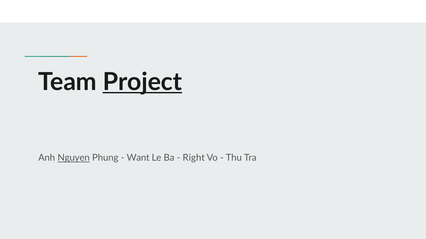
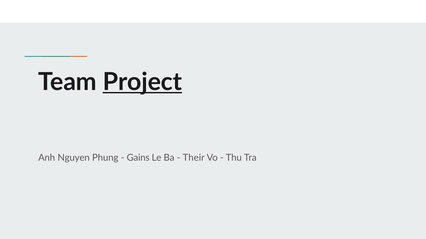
Nguyen underline: present -> none (74, 158)
Want: Want -> Gains (138, 158)
Right: Right -> Their (194, 158)
